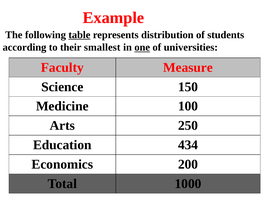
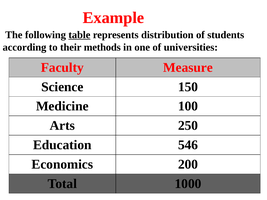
smallest: smallest -> methods (102, 47)
one underline: present -> none (142, 47)
434: 434 -> 546 (188, 145)
